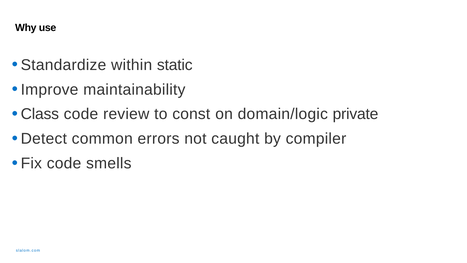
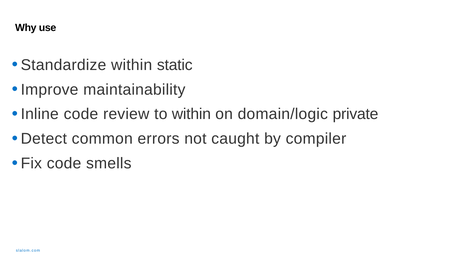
Class: Class -> Inline (40, 114)
to const: const -> within (191, 114)
